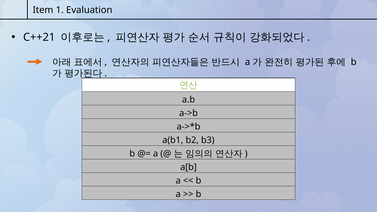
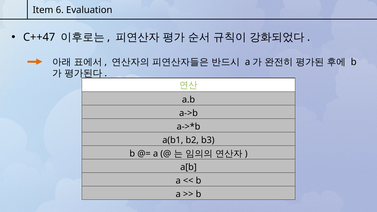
1: 1 -> 6 (60, 10)
C++21: C++21 -> C++47 (39, 37)
